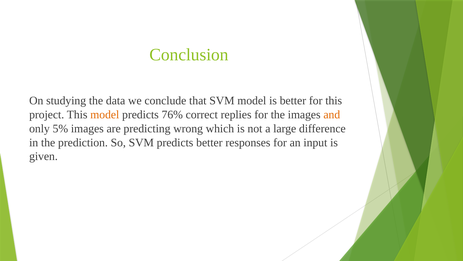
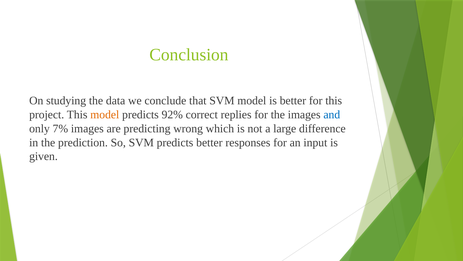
76%: 76% -> 92% (172, 114)
and colour: orange -> blue (332, 114)
5%: 5% -> 7% (60, 128)
